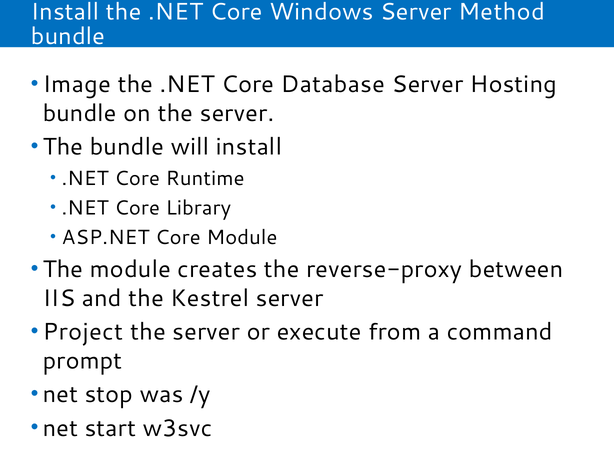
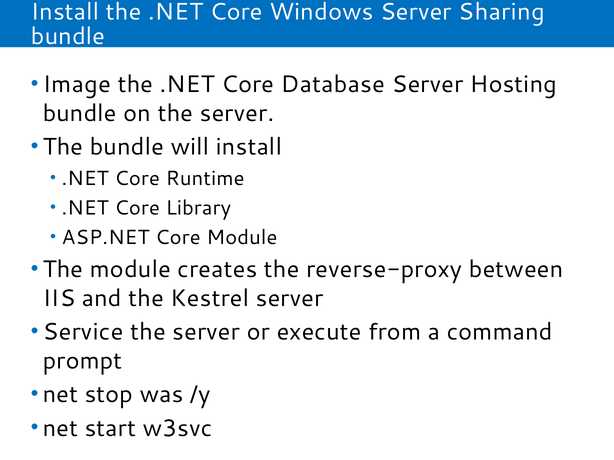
Method: Method -> Sharing (502, 12)
Project: Project -> Service (83, 332)
